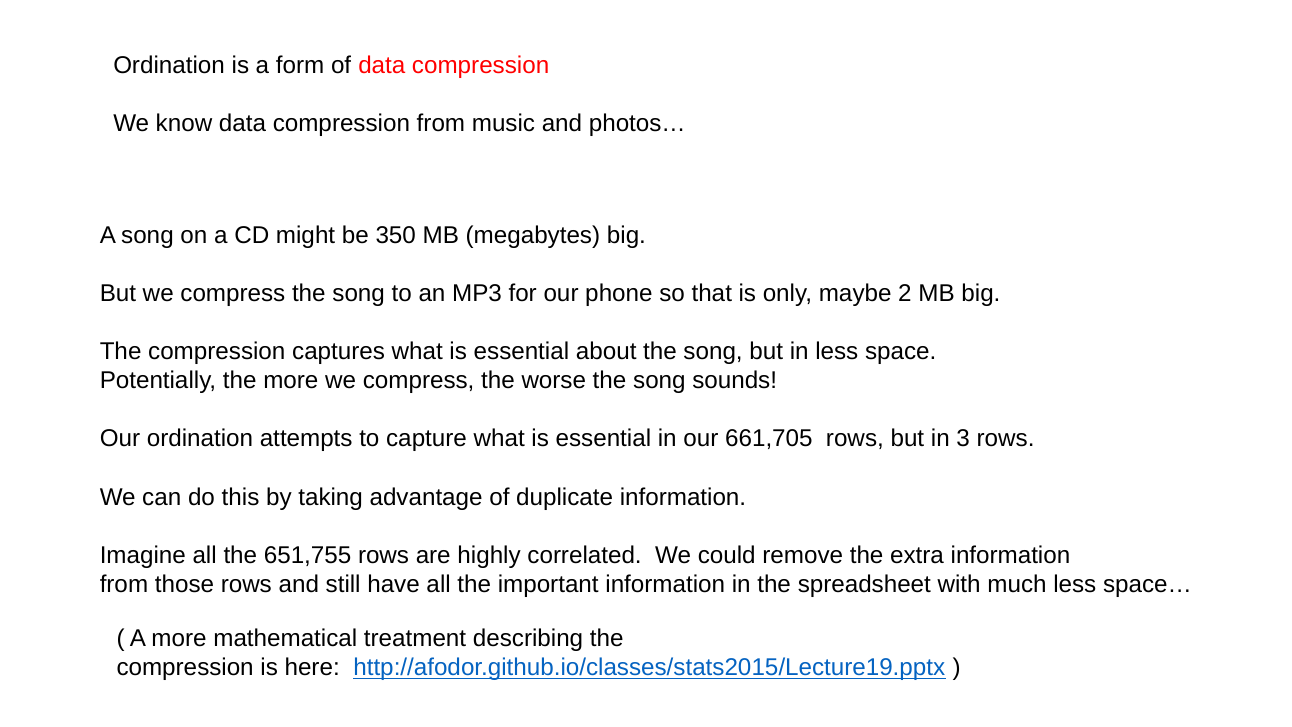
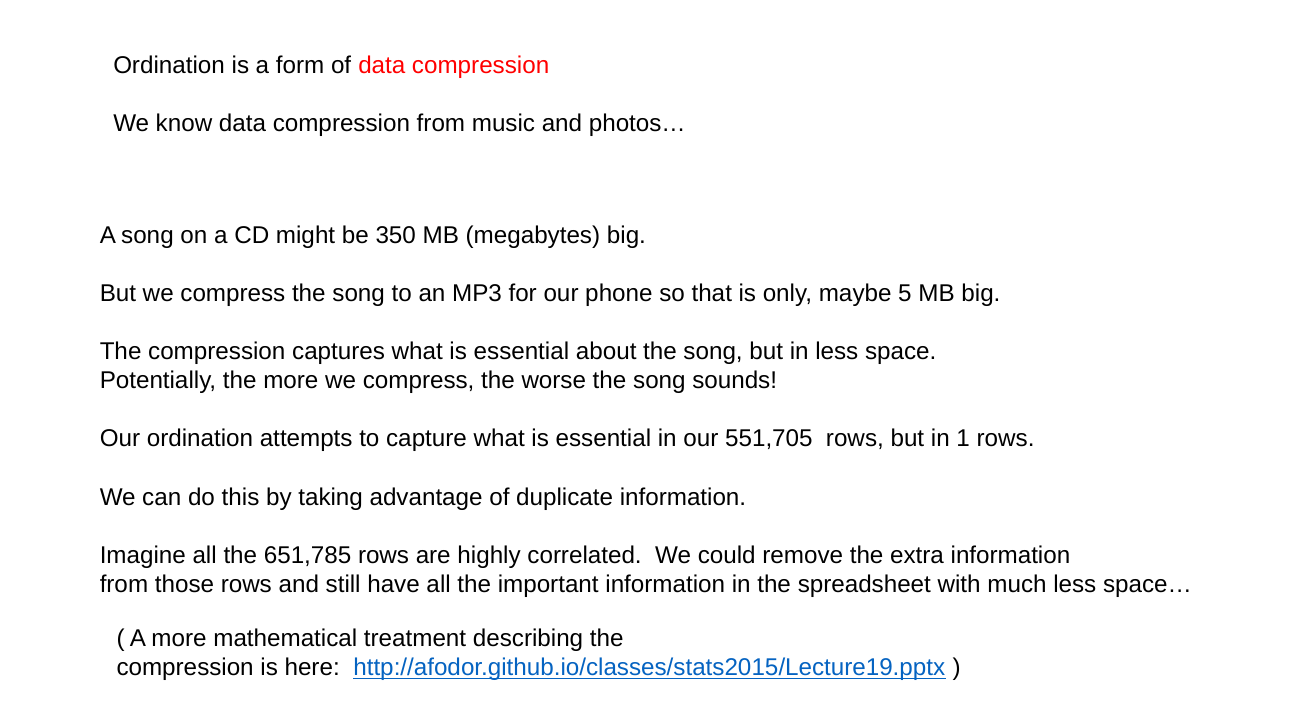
2: 2 -> 5 (905, 293)
661,705: 661,705 -> 551,705 (769, 439)
3: 3 -> 1 (963, 439)
651,755: 651,755 -> 651,785 (308, 555)
